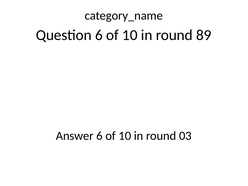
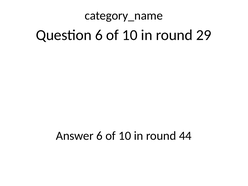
89: 89 -> 29 (204, 35)
03: 03 -> 44 (185, 136)
